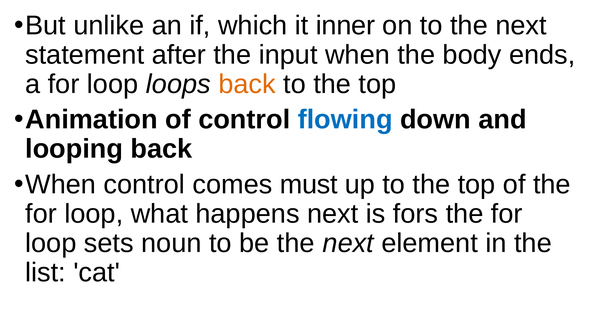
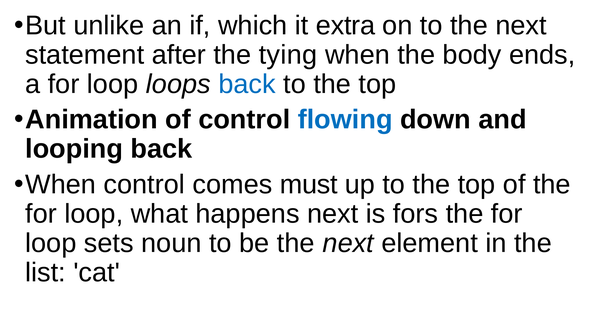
inner: inner -> extra (345, 25)
input: input -> tying (288, 55)
back colour: orange -> blue (247, 84)
